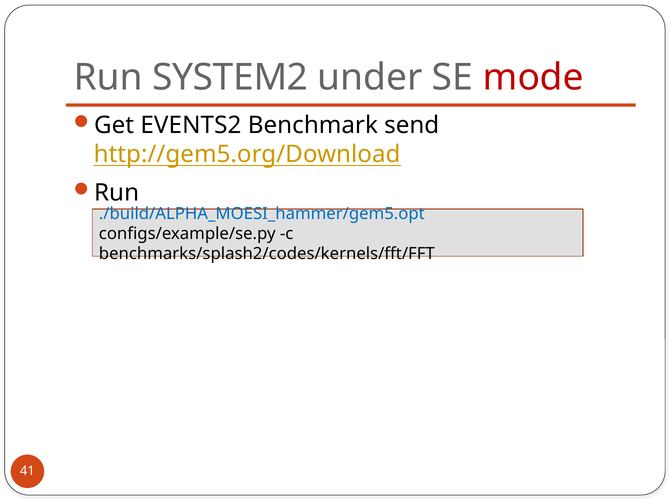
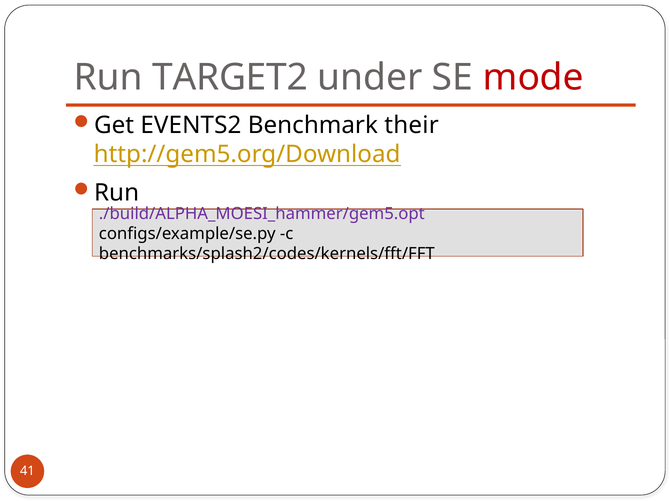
SYSTEM2: SYSTEM2 -> TARGET2 (230, 77)
send: send -> their (412, 126)
./build/ALPHA_MOESI_hammer/gem5.opt colour: blue -> purple (262, 214)
